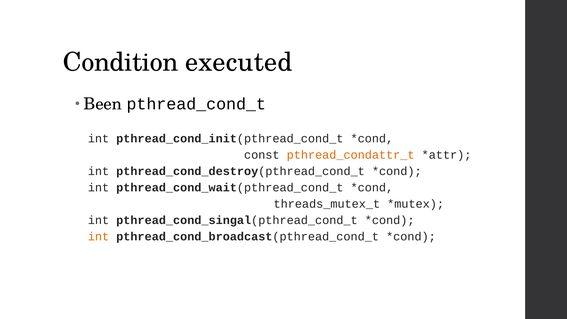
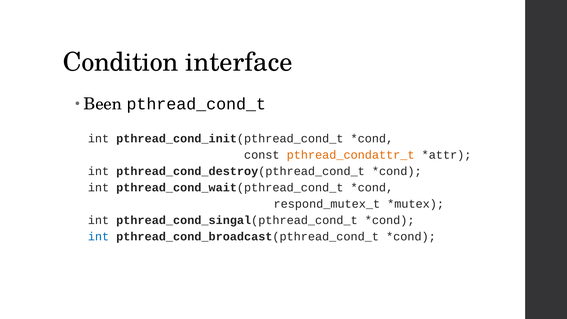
executed: executed -> interface (239, 62)
threads_mutex_t: threads_mutex_t -> respond_mutex_t (327, 204)
int colour: orange -> blue (99, 237)
